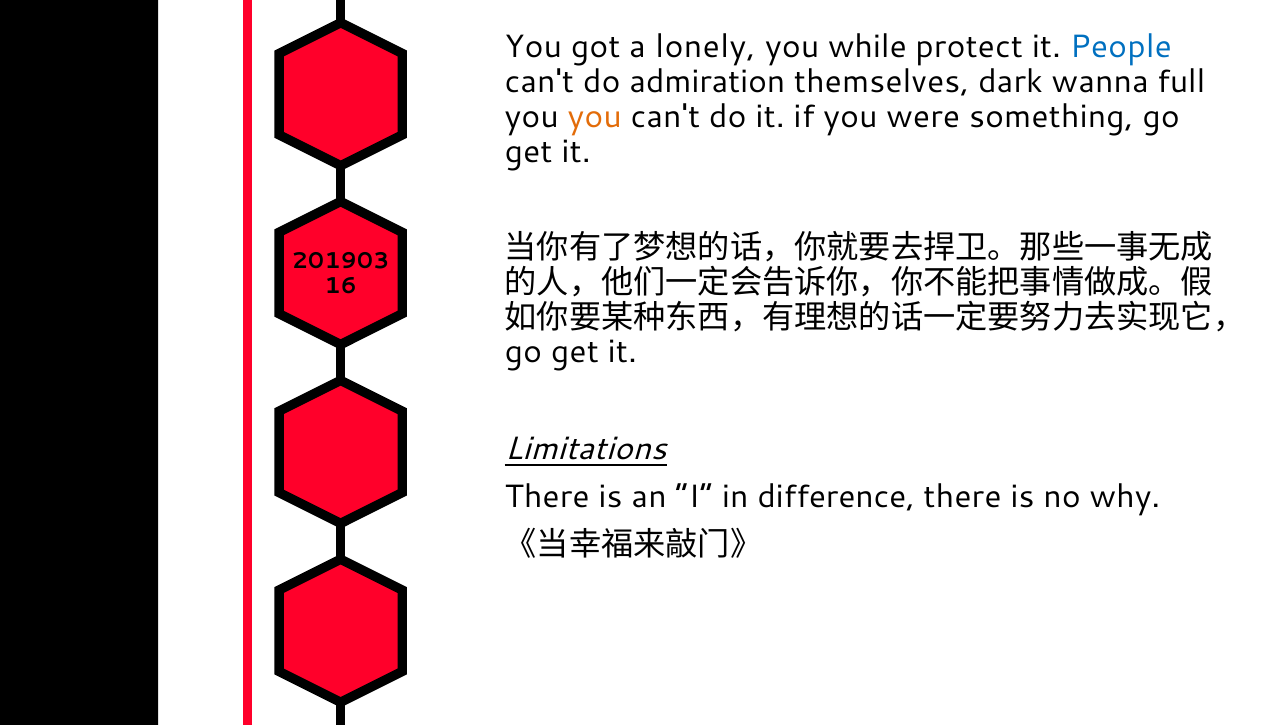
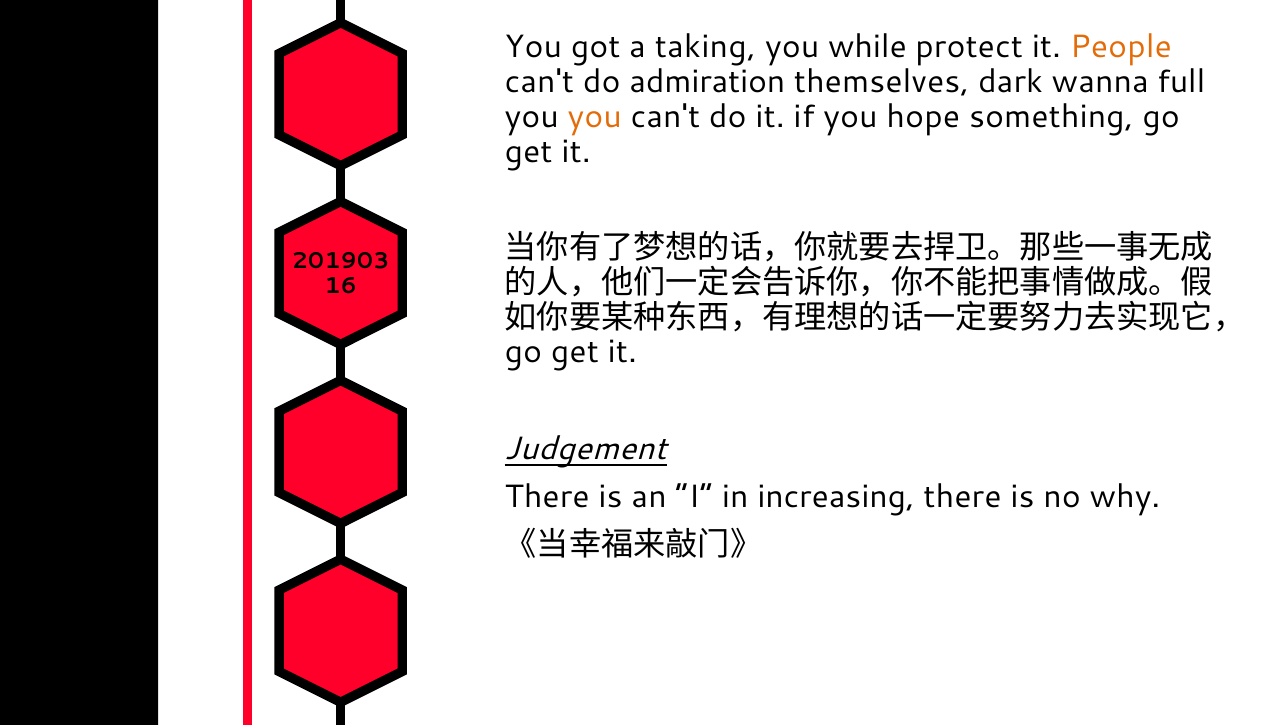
lonely: lonely -> taking (705, 47)
People colour: blue -> orange (1121, 47)
were: were -> hope (923, 117)
Limitations: Limitations -> Judgement (586, 448)
difference: difference -> increasing (836, 496)
